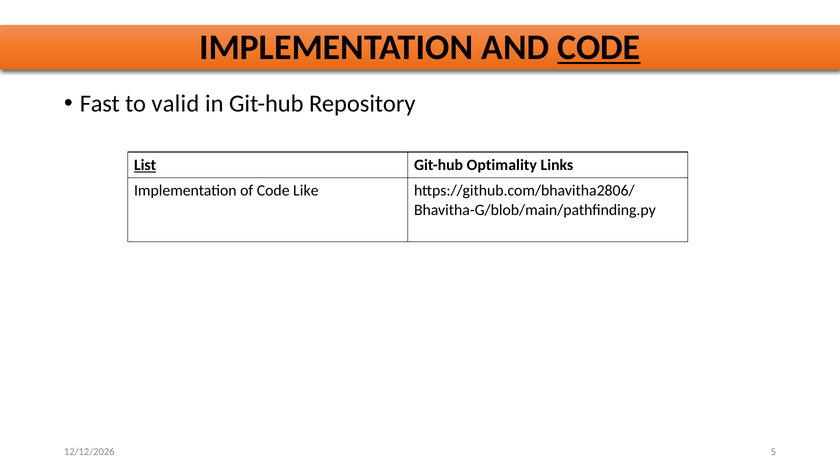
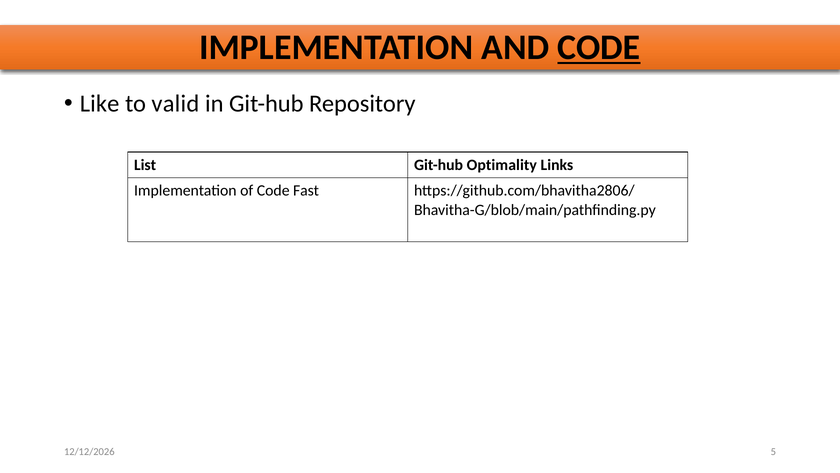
Fast: Fast -> Like (100, 104)
List underline: present -> none (145, 165)
Like: Like -> Fast (306, 190)
